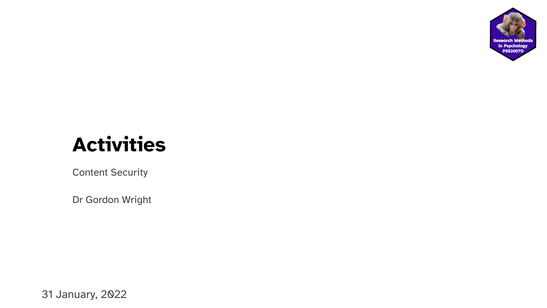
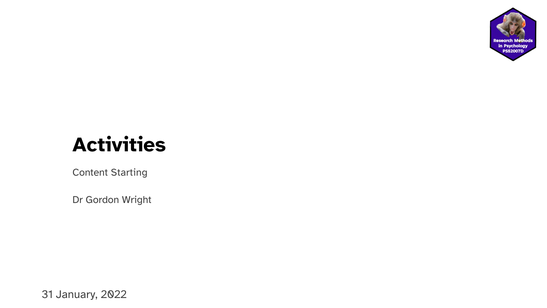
Security: Security -> Starting (129, 172)
